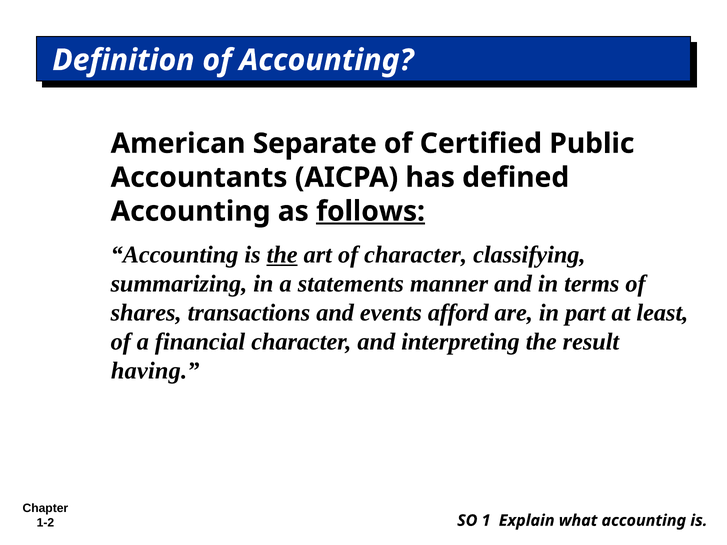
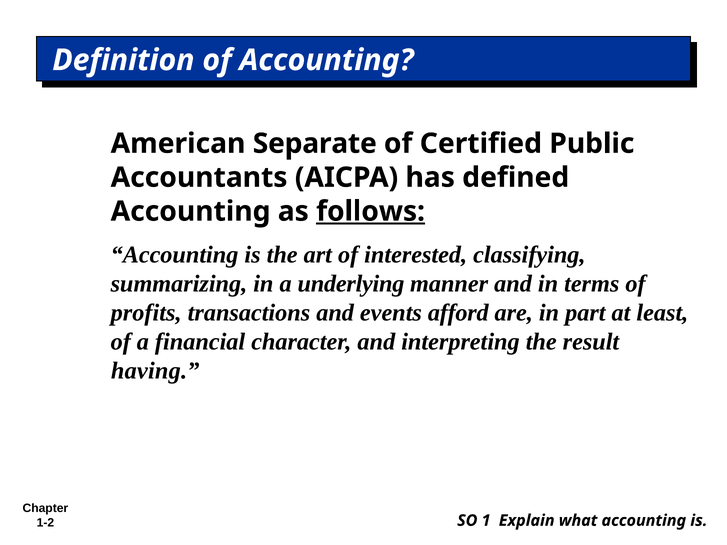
the underline: present -> none (282, 255)
of character: character -> interested (416, 255)
statements: statements -> underlying (351, 284)
shares: shares -> profits (146, 313)
